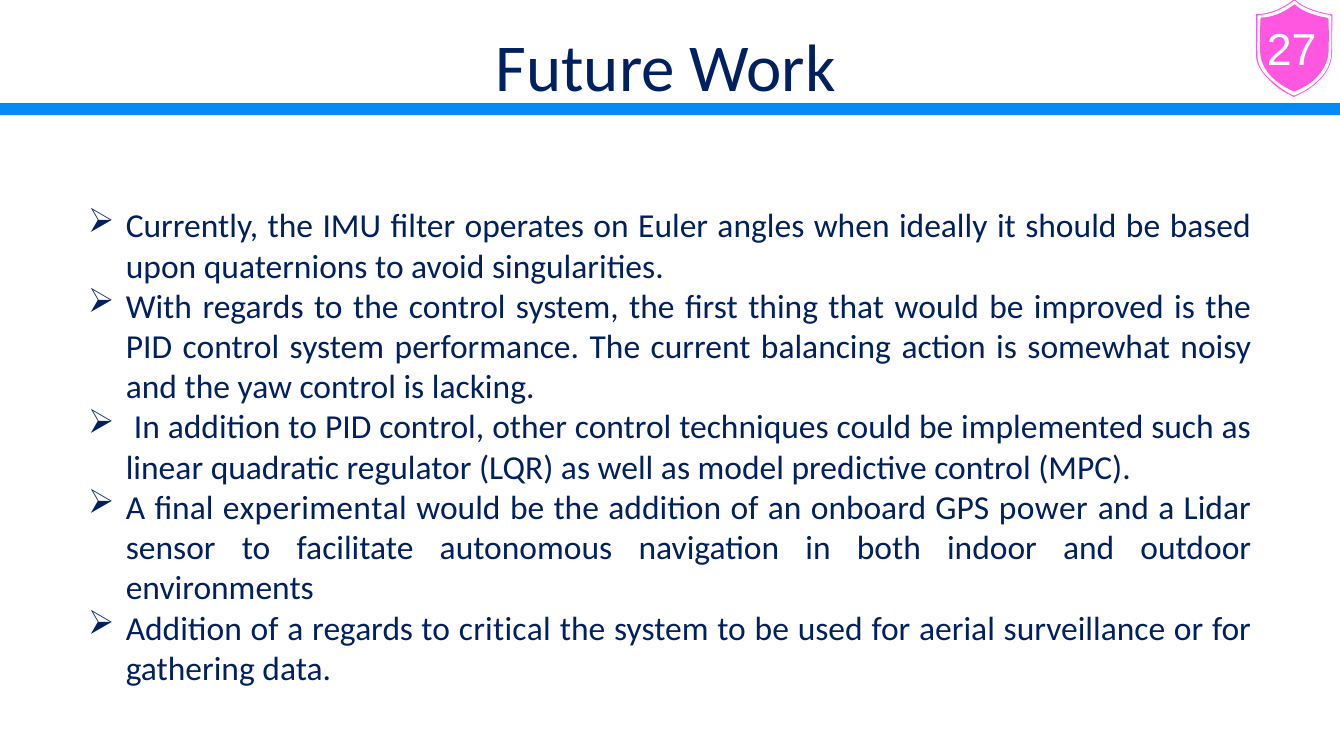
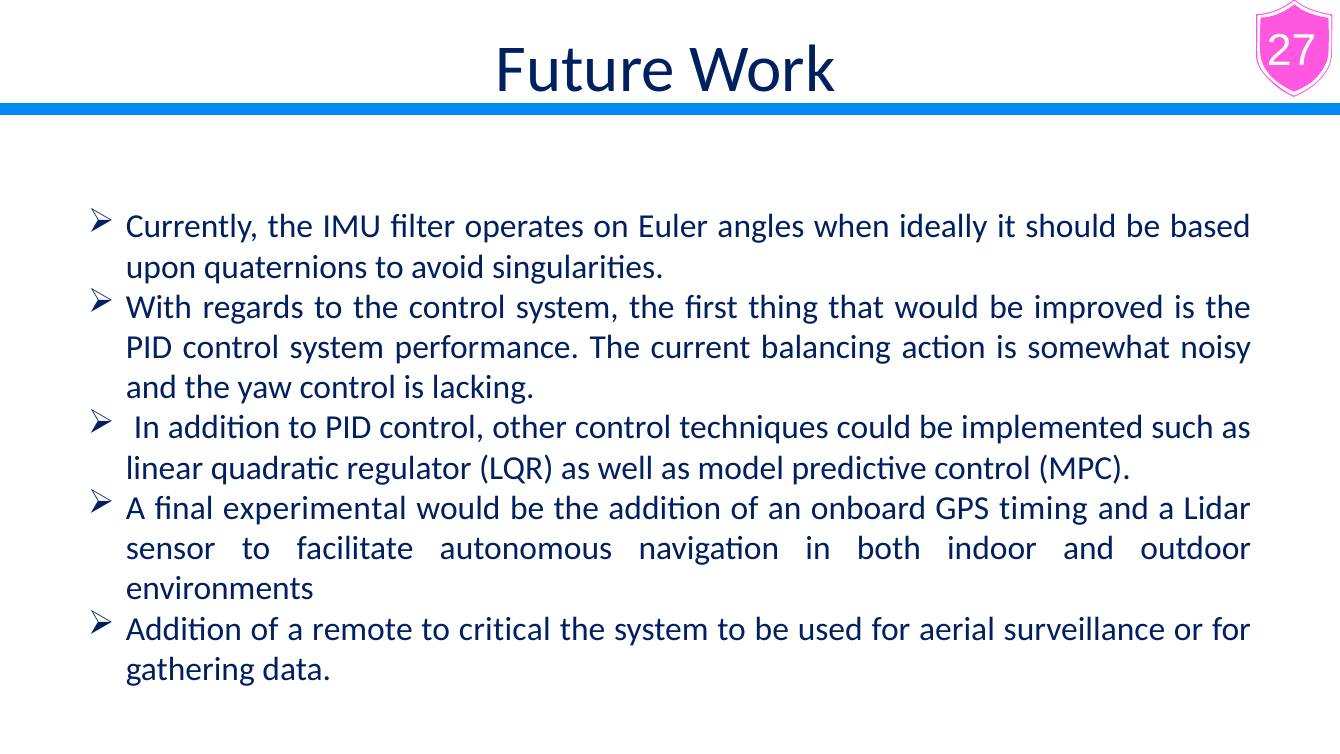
power: power -> timing (1043, 508)
a regards: regards -> remote (362, 629)
